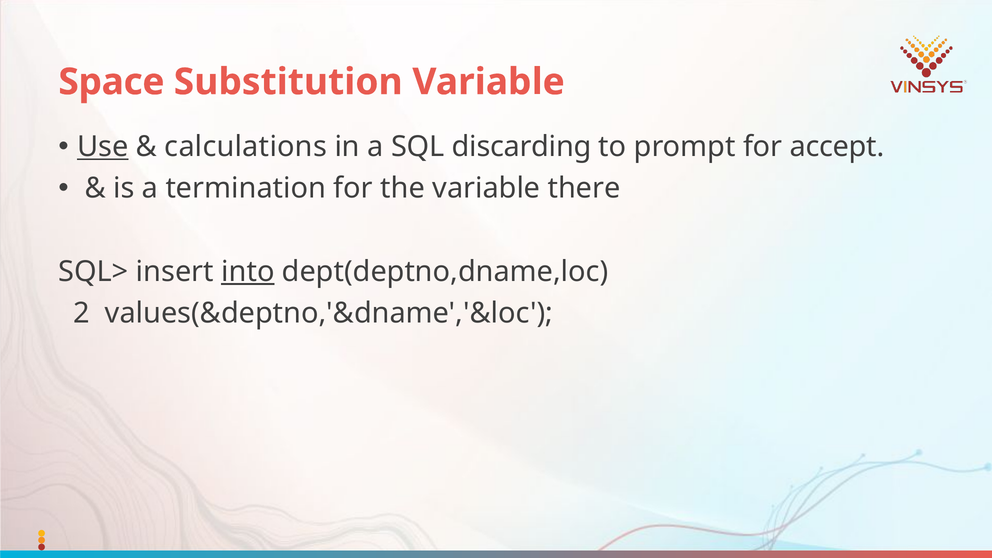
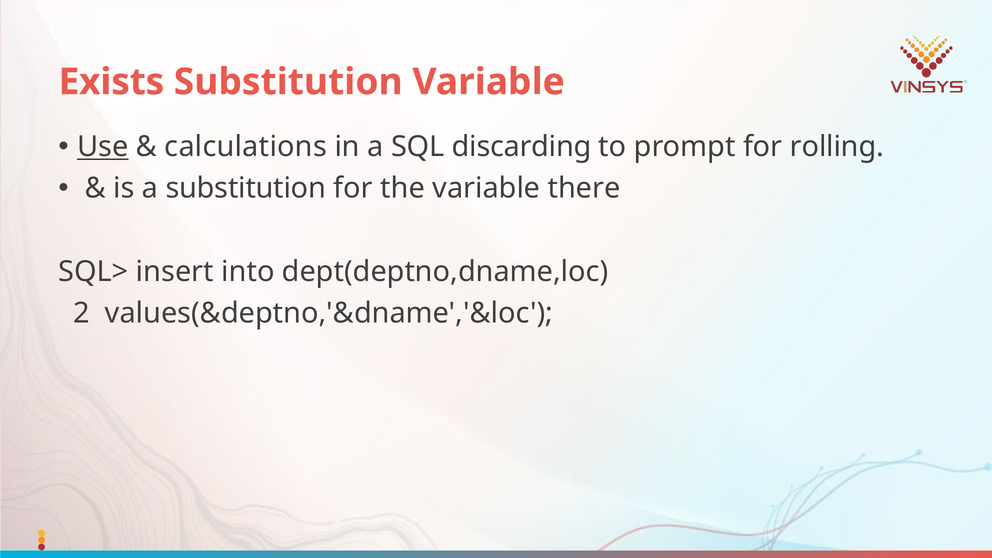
Space: Space -> Exists (111, 82)
accept: accept -> rolling (837, 147)
a termination: termination -> substitution (246, 188)
into underline: present -> none (248, 272)
